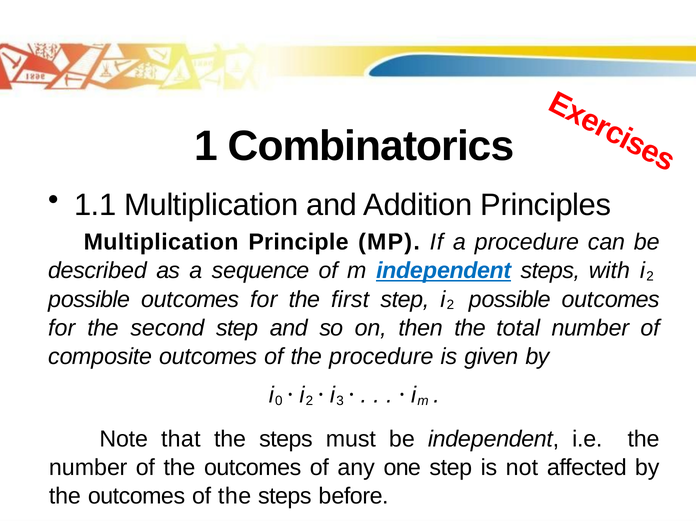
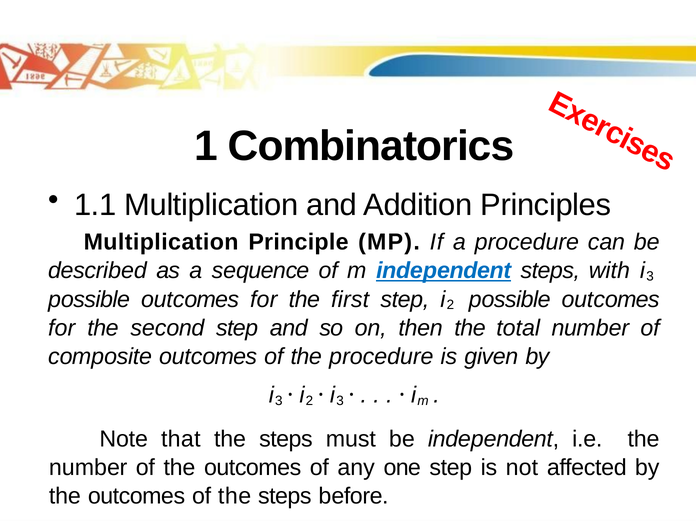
2: 2 -> 3 (650, 276)
0: 0 -> 3 (279, 401)
